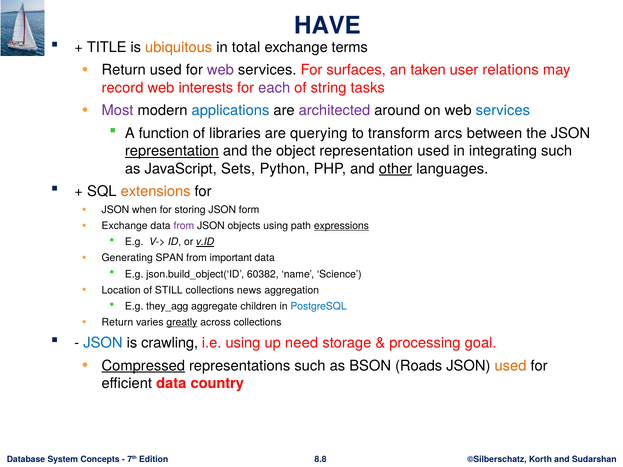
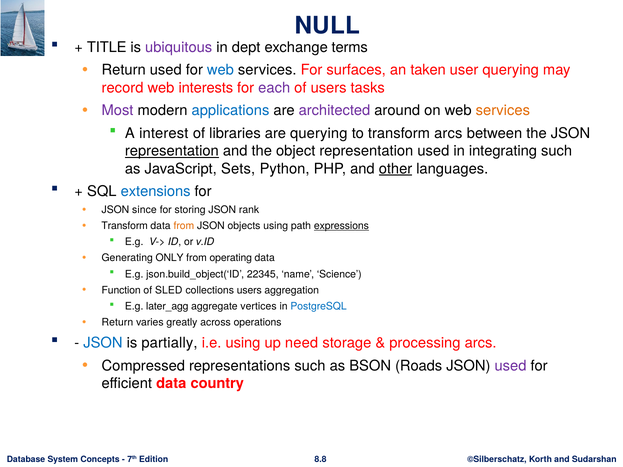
HAVE: HAVE -> NULL (327, 26)
ubiquitous colour: orange -> purple (179, 47)
total: total -> dept (246, 47)
web colour: purple -> blue (220, 70)
user relations: relations -> querying (511, 70)
of string: string -> users (329, 88)
services colour: blue -> orange (503, 111)
function: function -> interest (164, 133)
extensions colour: orange -> blue (156, 192)
when: when -> since (144, 210)
form: form -> rank (249, 210)
Exchange: Exchange -> Transform (125, 226)
from colour: purple -> orange (184, 226)
v.ID underline: present -> none (205, 242)
SPAN: SPAN -> ONLY (170, 258)
important: important -> operating (231, 258)
60382: 60382 -> 22345 (263, 274)
Location: Location -> Function (121, 290)
STILL: STILL -> SLED (169, 290)
collections news: news -> users (249, 290)
they_agg: they_agg -> later_agg (167, 306)
children: children -> vertices (259, 306)
greatly underline: present -> none (182, 323)
across collections: collections -> operations (258, 323)
crawling: crawling -> partially (169, 343)
processing goal: goal -> arcs (481, 343)
Compressed underline: present -> none (143, 366)
used colour: orange -> purple (510, 366)
